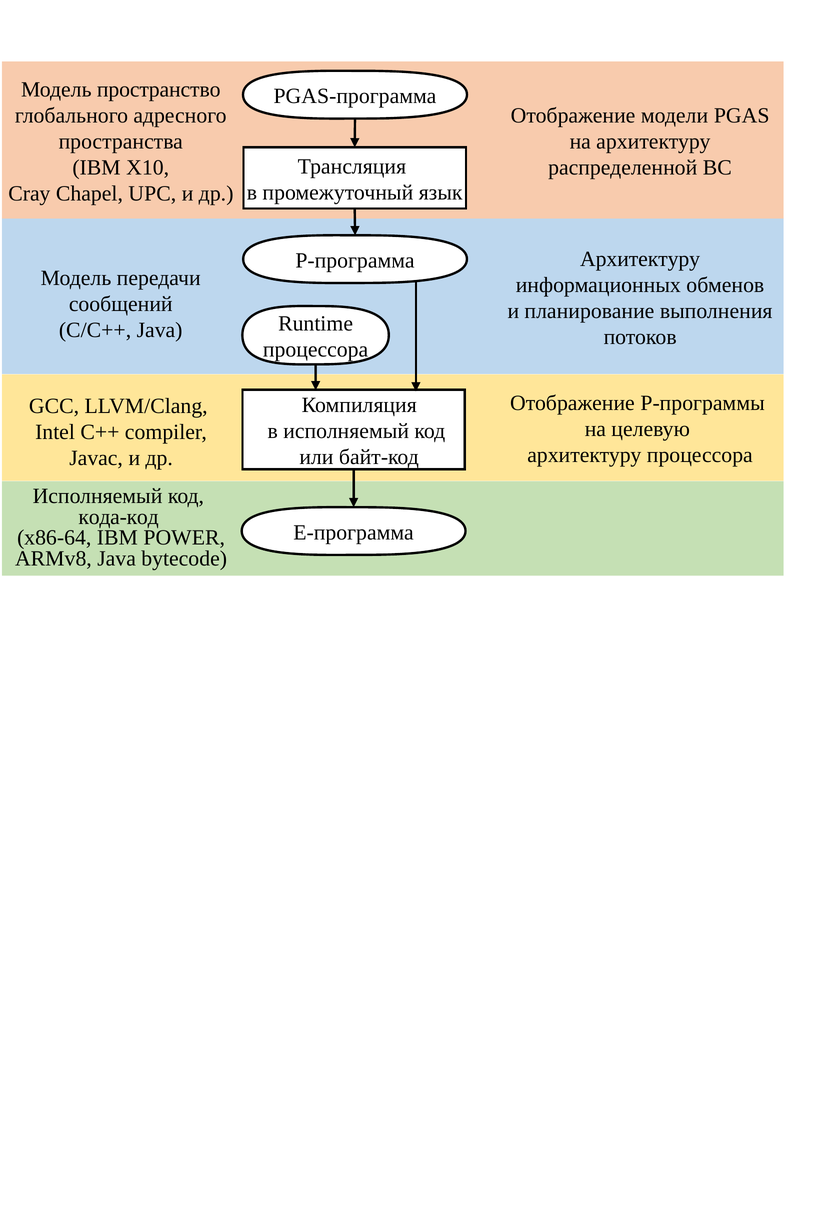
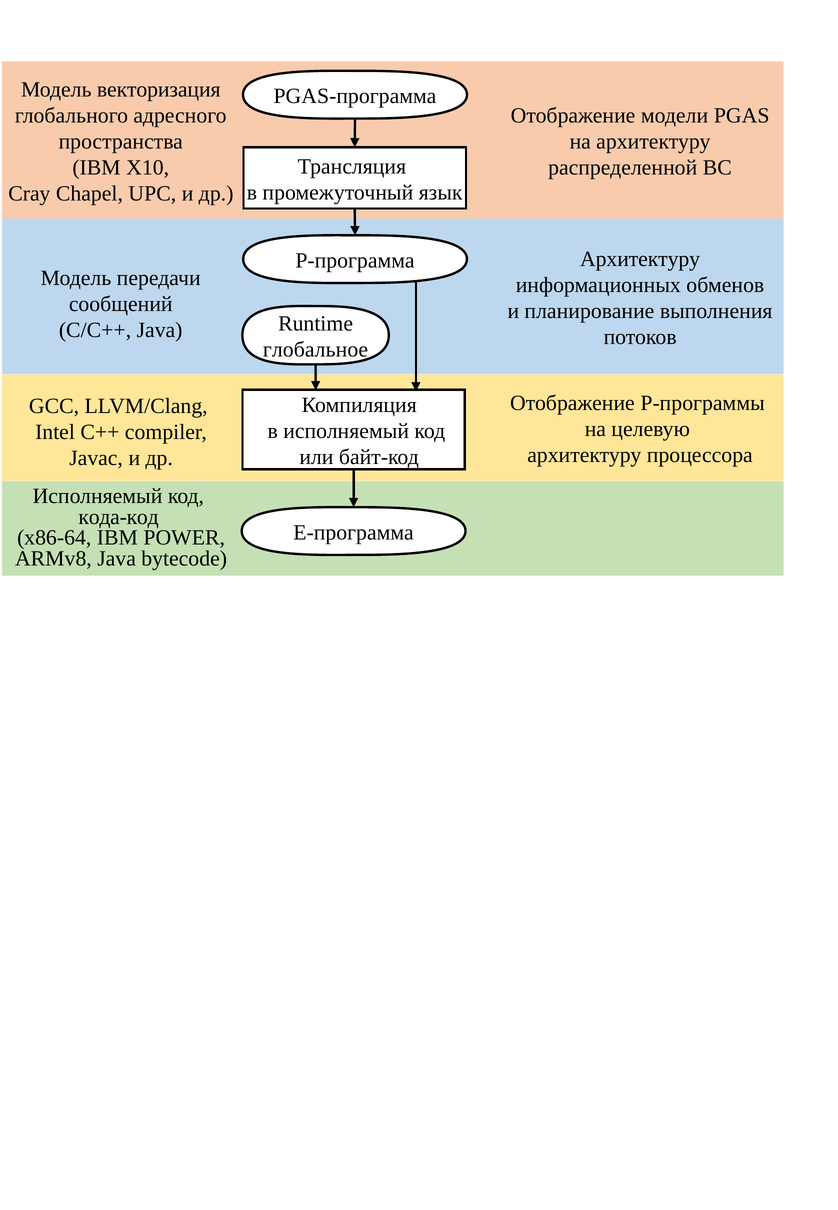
пространство: пространство -> векторизация (159, 89)
процессора: процессора -> глобальное (315, 350)
